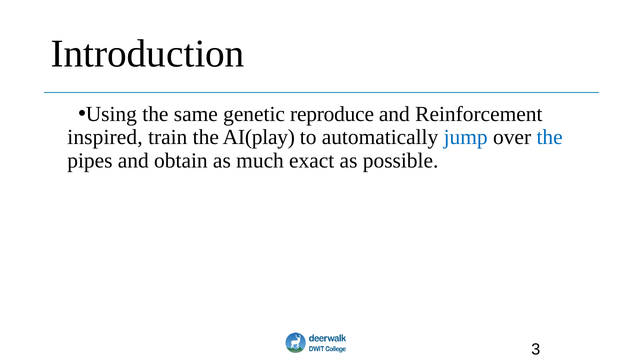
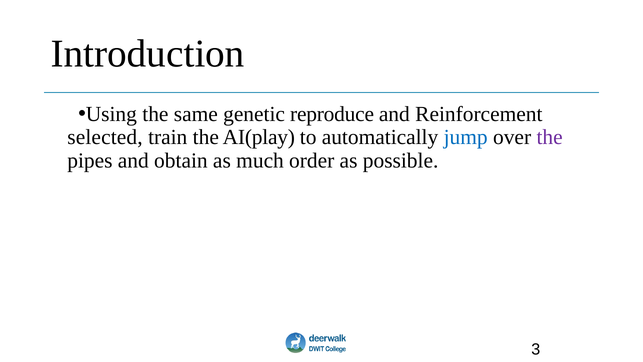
inspired: inspired -> selected (105, 137)
the colour: blue -> purple (550, 137)
exact: exact -> order (312, 160)
